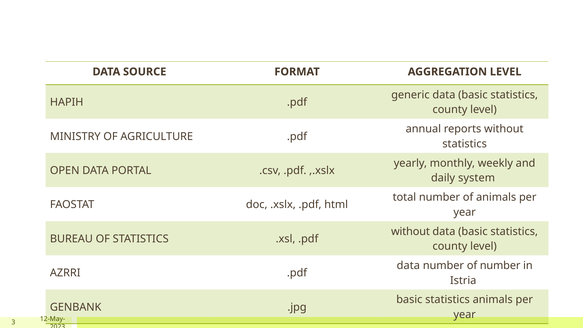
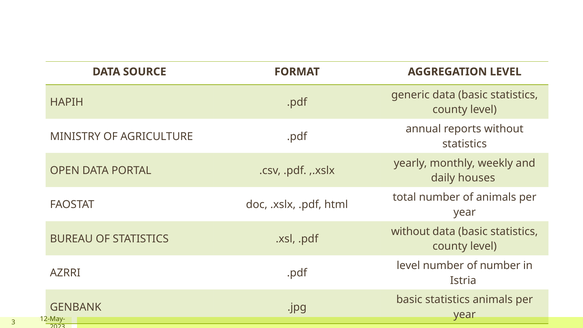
system: system -> houses (477, 178)
data: data -> level (408, 266)
